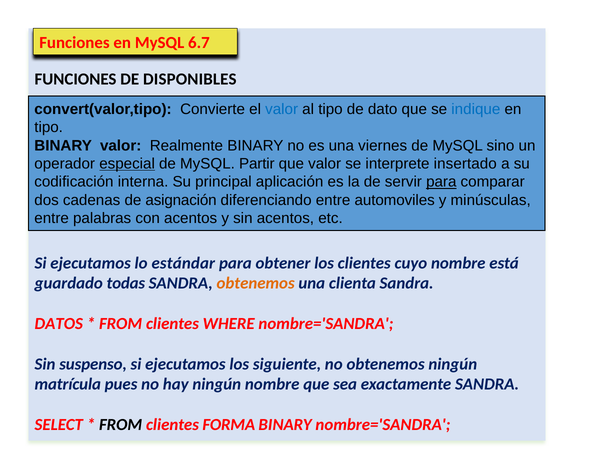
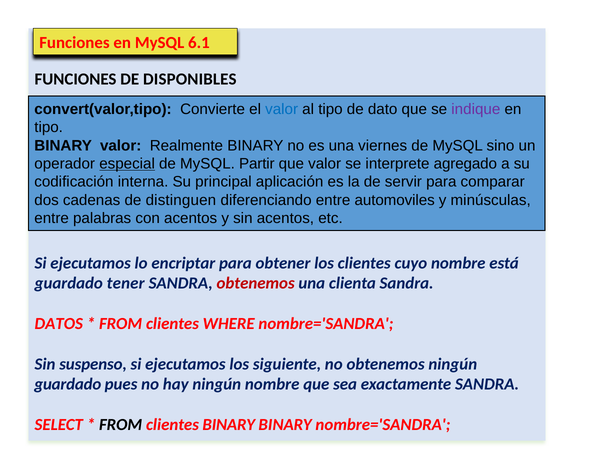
6.7: 6.7 -> 6.1 (199, 43)
indique colour: blue -> purple (476, 109)
insertado: insertado -> agregado (465, 164)
para underline: present -> none (441, 182)
asignación: asignación -> distinguen (181, 200)
estándar: estándar -> encriptar (183, 263)
todas: todas -> tener (126, 283)
obtenemos colour: orange -> red (256, 283)
matrícula: matrícula -> guardado (68, 385)
clientes FORMA: FORMA -> BINARY (229, 425)
